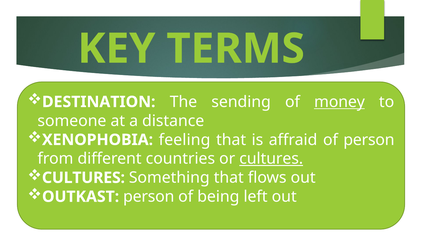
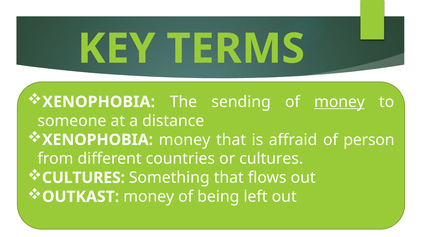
DESTINATION: DESTINATION -> XENOPHOBIA (99, 102)
XENOPHOBIA feeling: feeling -> money (185, 140)
cultures underline: present -> none (271, 159)
OUTKAST person: person -> money (149, 197)
